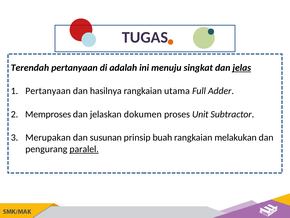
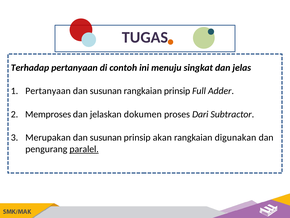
Terendah: Terendah -> Terhadap (30, 68)
adalah: adalah -> contoh (123, 68)
jelas underline: present -> none (242, 68)
hasilnya: hasilnya -> susunan (106, 91)
rangkaian utama: utama -> prinsip (177, 91)
Unit: Unit -> Dari (200, 114)
buah: buah -> akan (162, 137)
melakukan: melakukan -> digunakan (235, 137)
